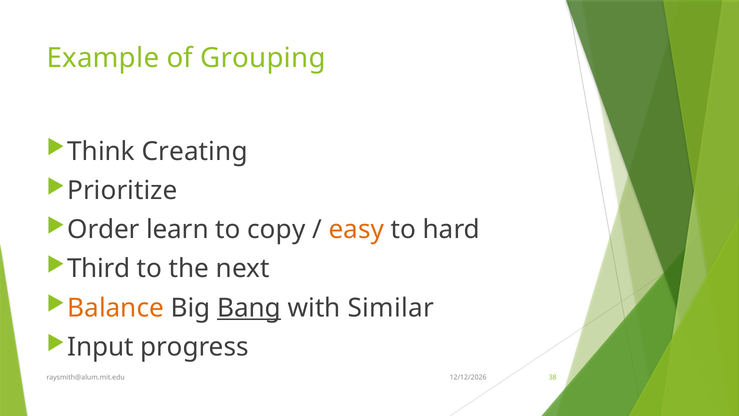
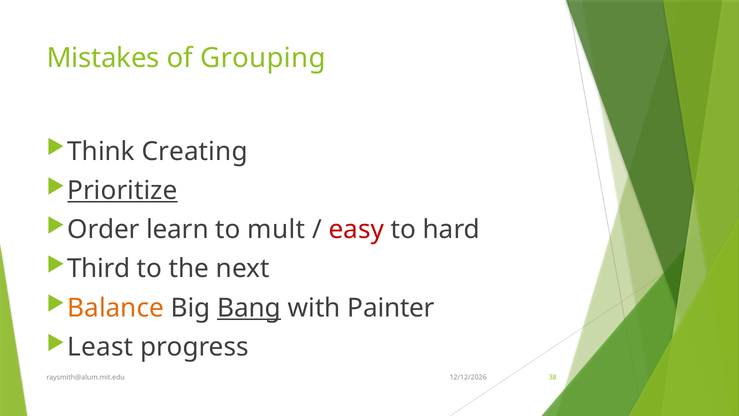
Example: Example -> Mistakes (103, 58)
Prioritize underline: none -> present (122, 190)
copy: copy -> mult (276, 229)
easy colour: orange -> red (356, 229)
Similar: Similar -> Painter (391, 308)
Input: Input -> Least (100, 347)
